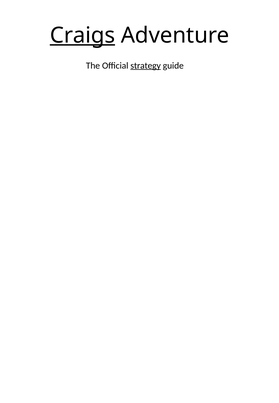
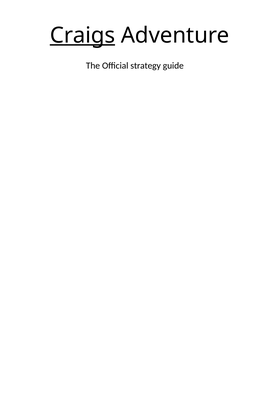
strategy underline: present -> none (146, 66)
